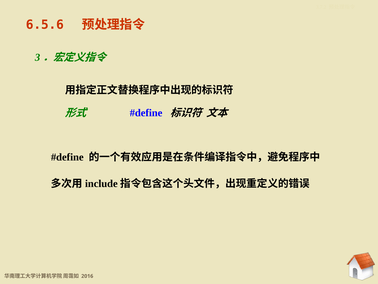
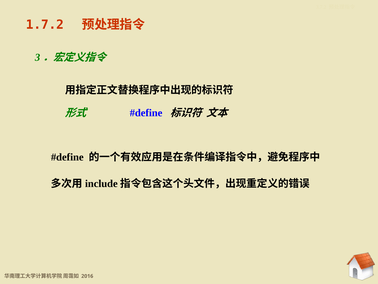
6.5.6: 6.5.6 -> 1.7.2 (45, 25)
